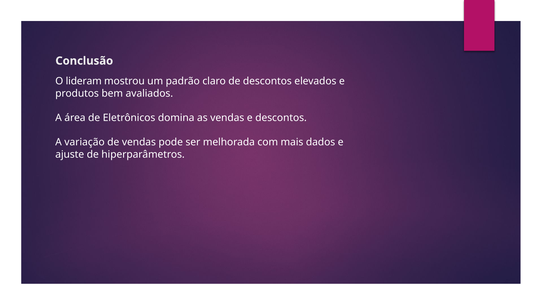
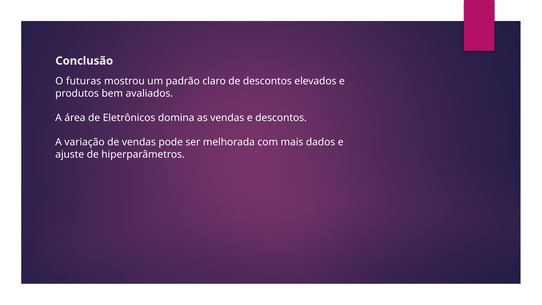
lideram: lideram -> futuras (84, 81)
